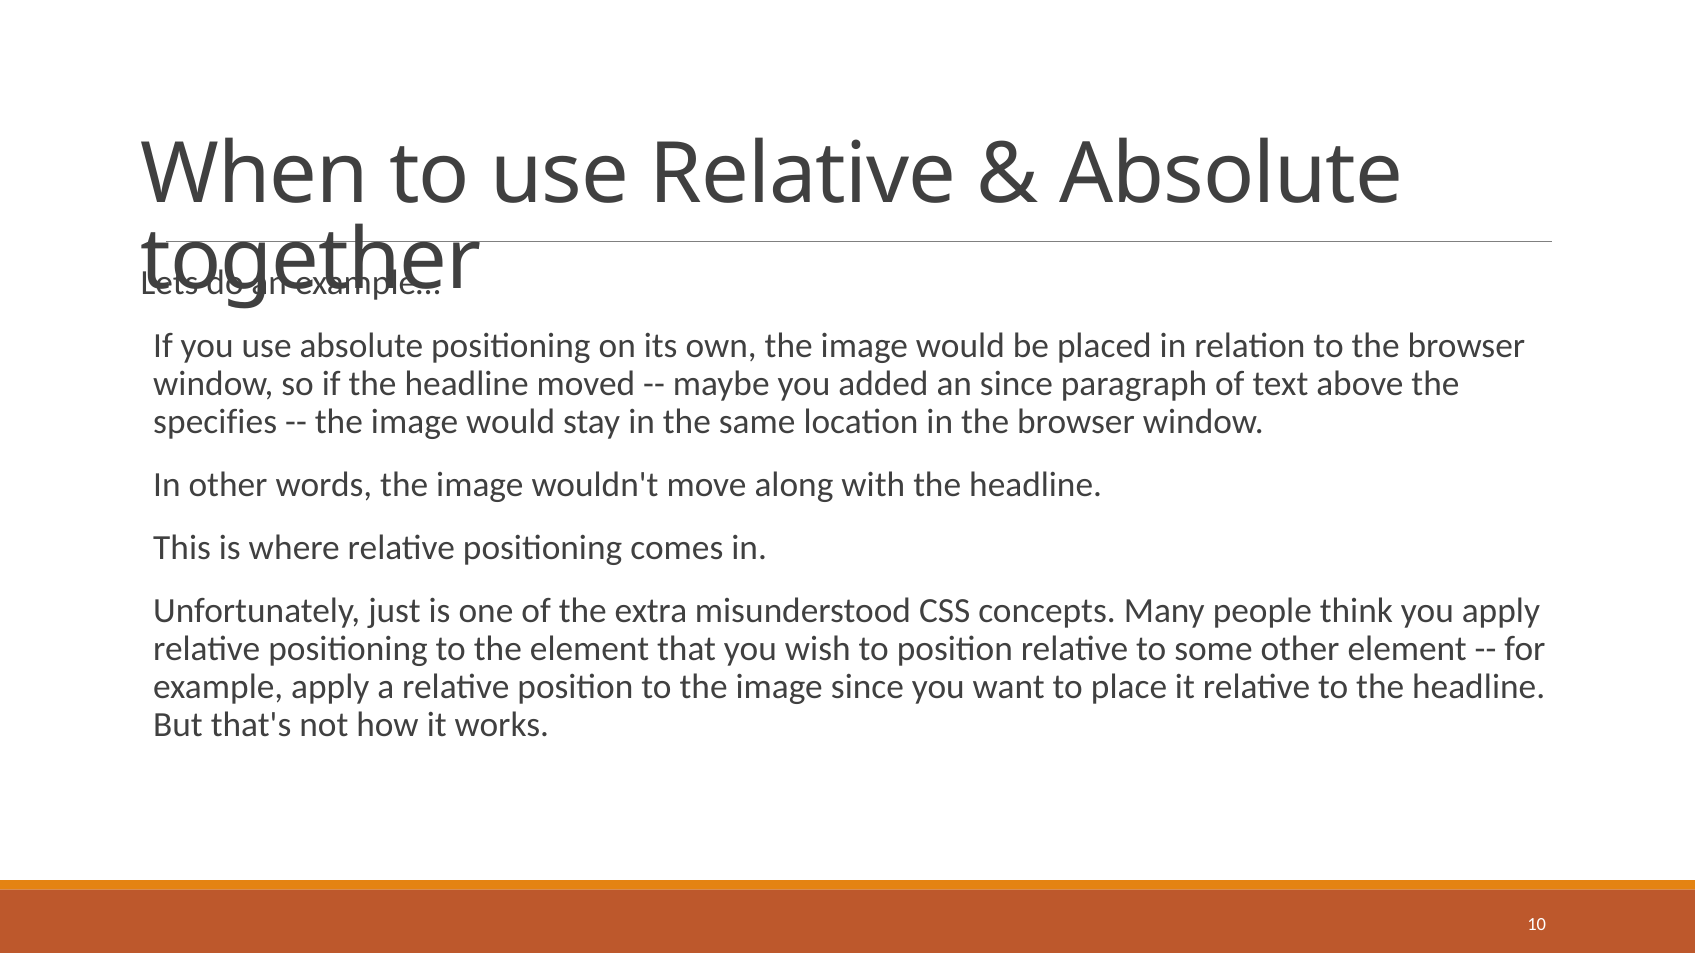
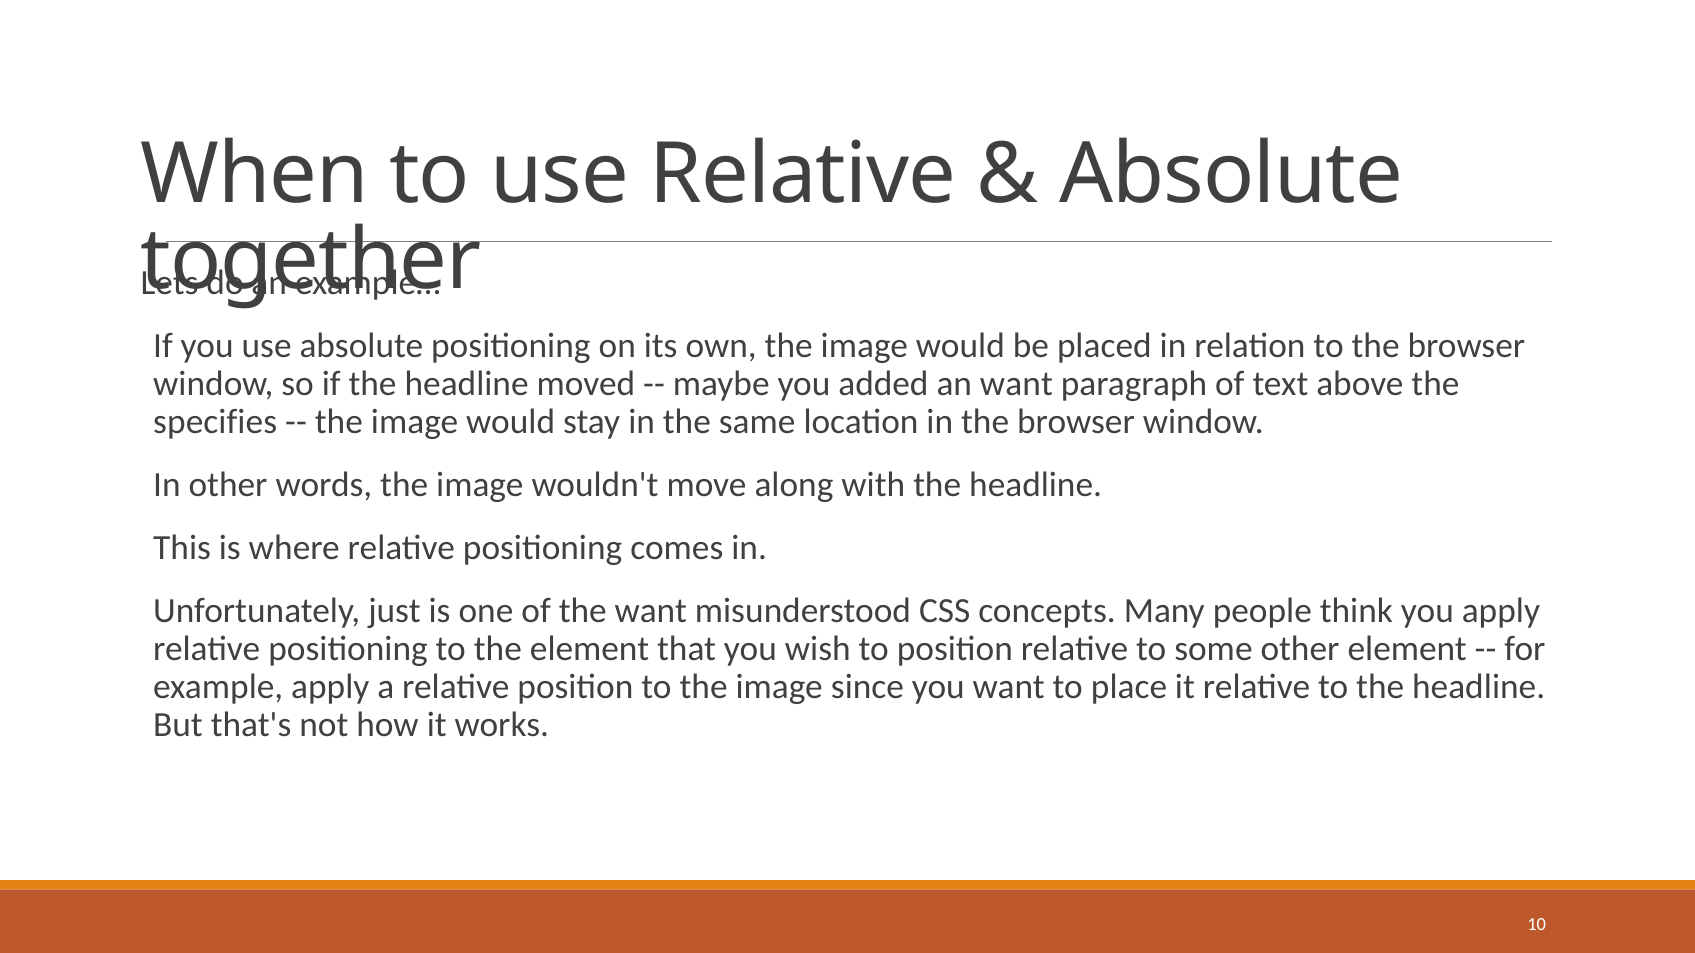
an since: since -> want (1016, 384)
the extra: extra -> want (651, 611)
